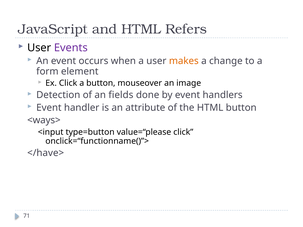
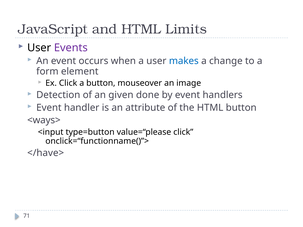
Refers: Refers -> Limits (186, 29)
makes colour: orange -> blue (184, 61)
fields: fields -> given (121, 95)
